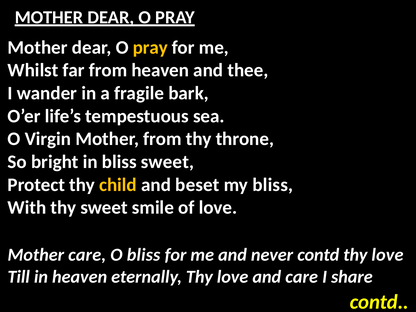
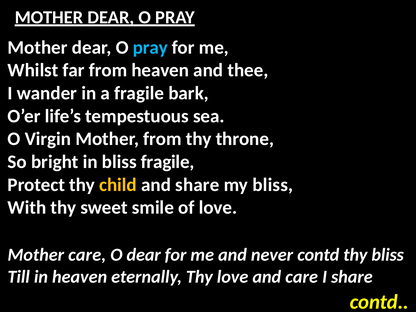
pray colour: yellow -> light blue (150, 47)
bliss sweet: sweet -> fragile (168, 162)
and beset: beset -> share (197, 185)
O bliss: bliss -> dear (144, 255)
love: love -> bliss (388, 255)
